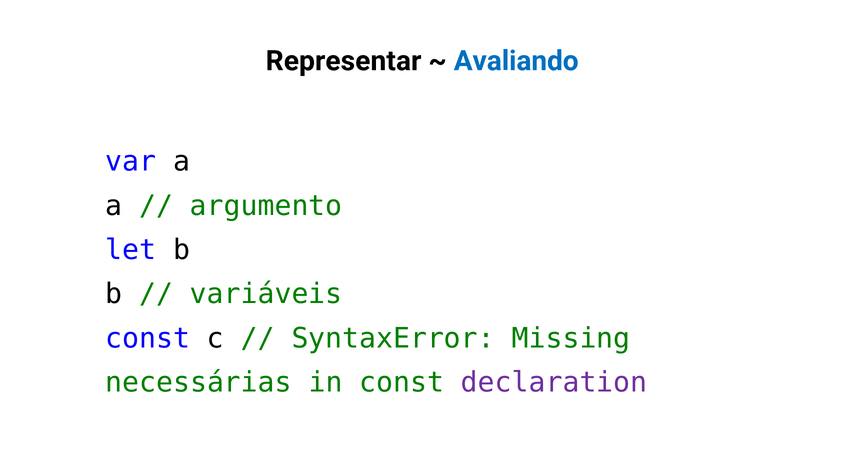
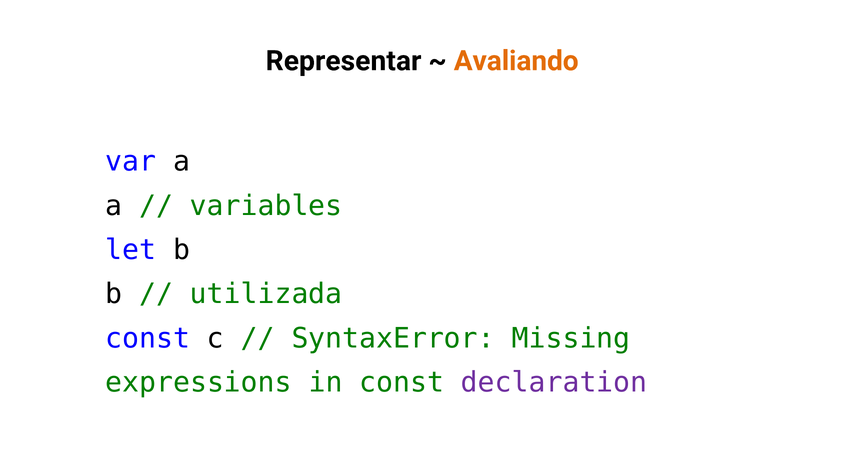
Avaliando colour: blue -> orange (516, 61)
argumento: argumento -> variables (266, 206)
variáveis: variáveis -> utilizada (266, 294)
necessárias: necessárias -> expressions (199, 382)
